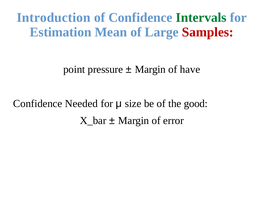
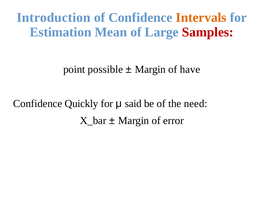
Intervals colour: green -> orange (201, 17)
pressure: pressure -> possible (105, 69)
Needed: Needed -> Quickly (81, 104)
size: size -> said (133, 104)
good: good -> need (196, 104)
